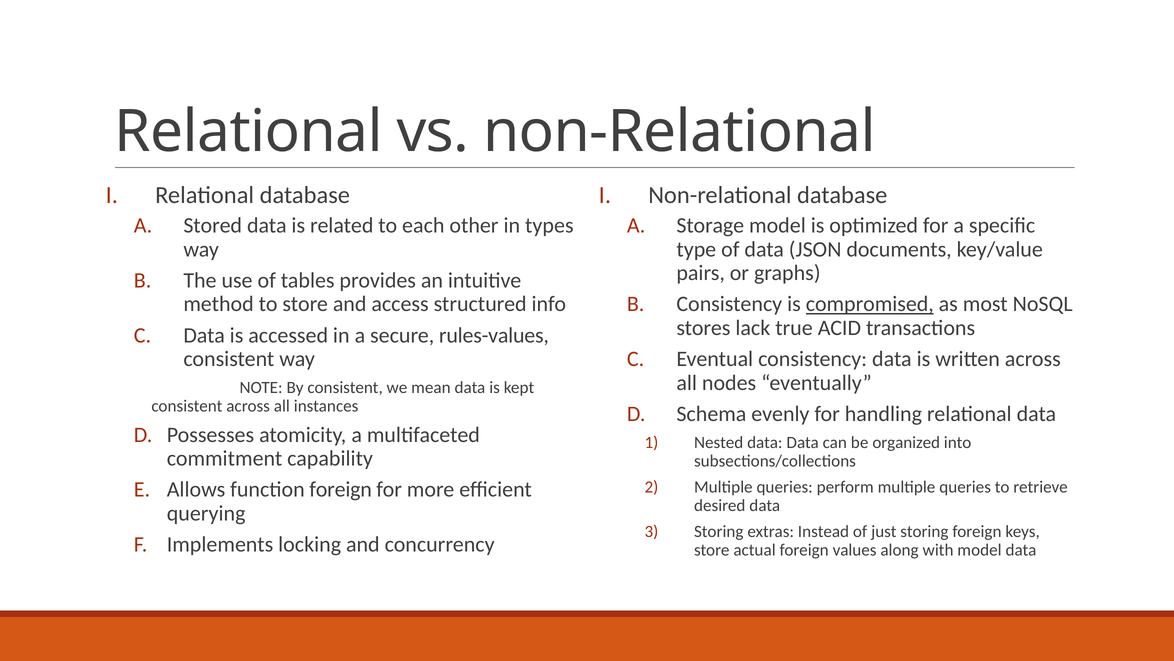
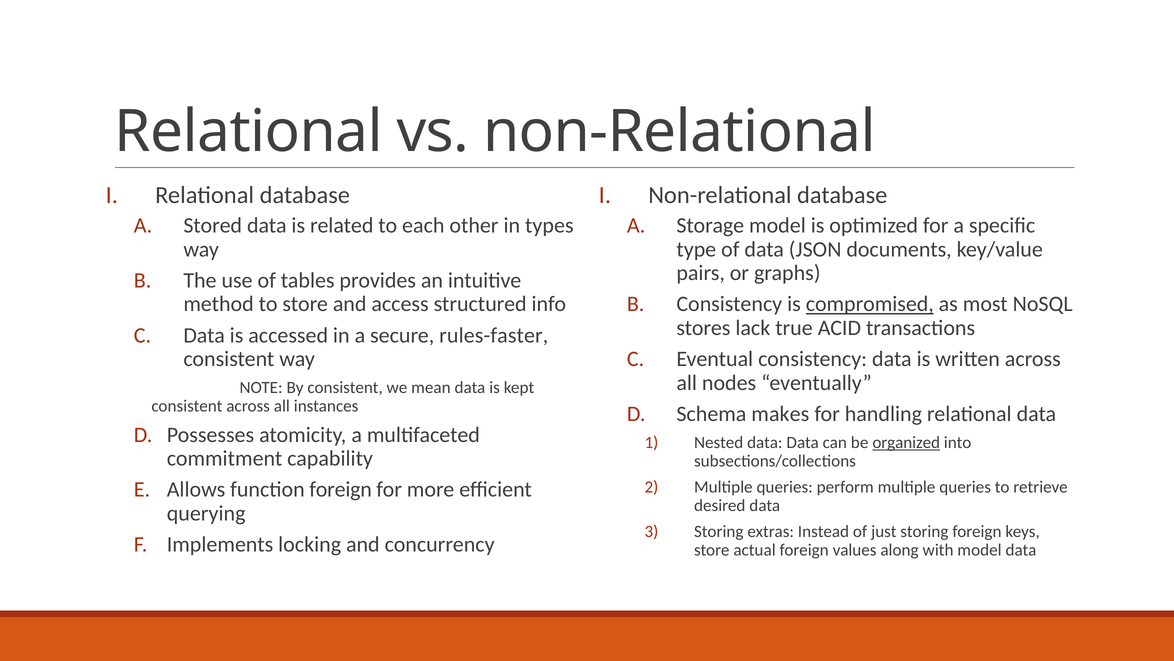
rules-values: rules-values -> rules-faster (494, 335)
evenly: evenly -> makes (780, 414)
organized underline: none -> present (906, 442)
